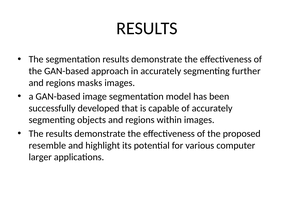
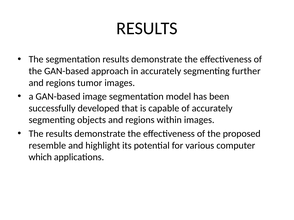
masks: masks -> tumor (90, 83)
larger: larger -> which (40, 157)
